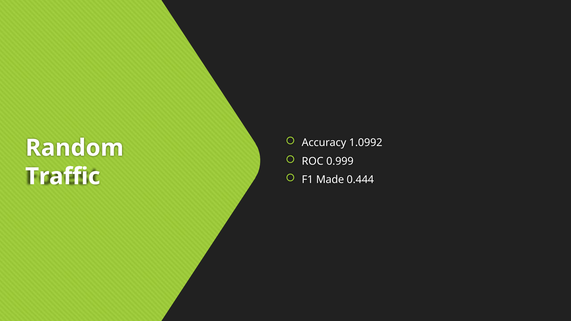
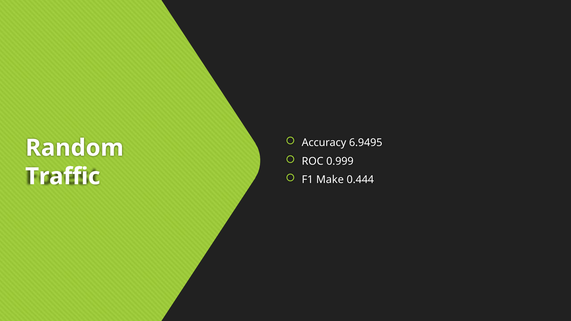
1.0992: 1.0992 -> 6.9495 (366, 143)
Made: Made -> Make (330, 180)
